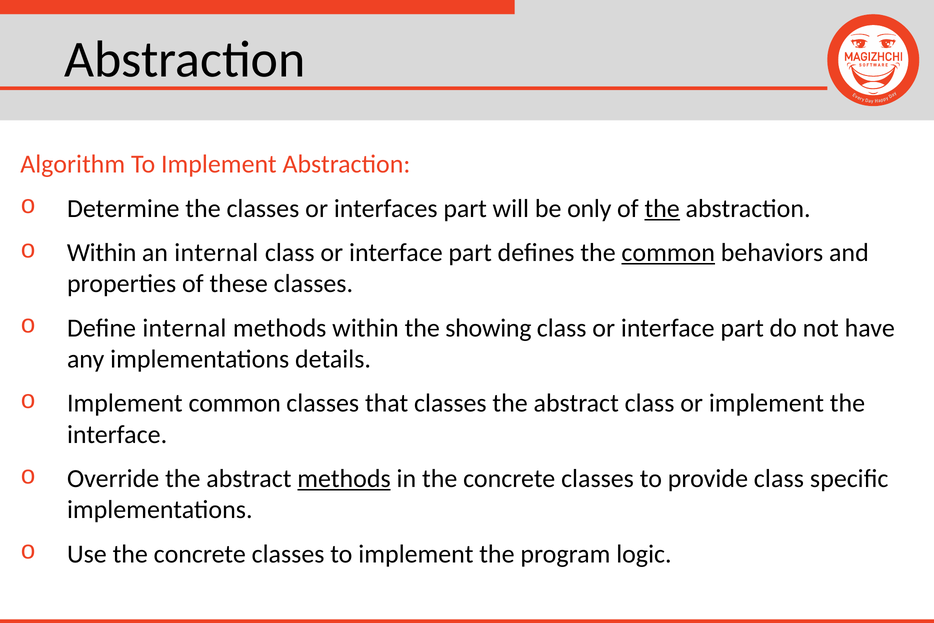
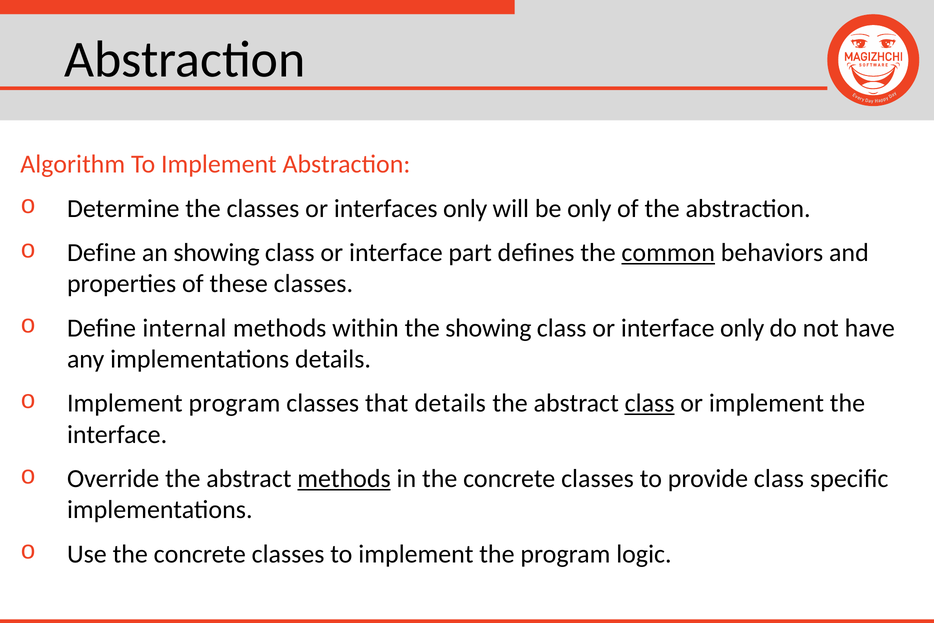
interfaces part: part -> only (465, 208)
the underline: present -> none (662, 208)
Within: Within -> Define (102, 252)
an internal: internal -> showing (217, 252)
part: part -> only (742, 328)
Implement common: common -> program (234, 403)
that classes: classes -> details (450, 403)
class underline: none -> present (650, 403)
